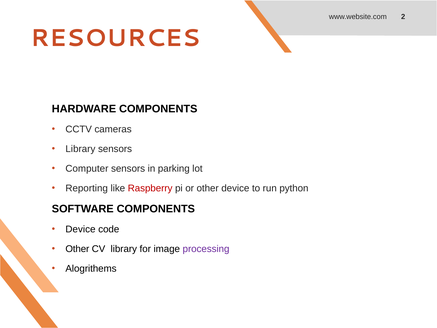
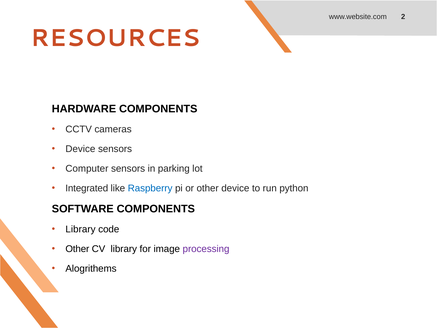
Library: Library -> Device (80, 149)
Reporting: Reporting -> Integrated (87, 188)
Raspberry colour: red -> blue (150, 188)
Device: Device -> Library (81, 229)
